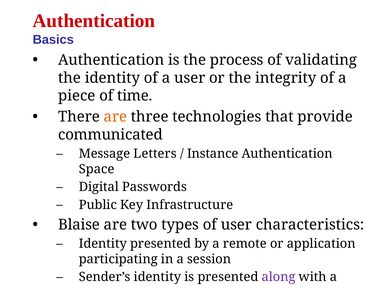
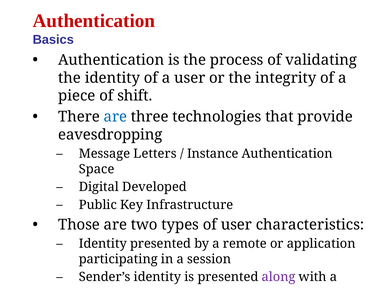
time: time -> shift (135, 96)
are colour: orange -> blue (115, 117)
communicated: communicated -> eavesdropping (110, 135)
Passwords: Passwords -> Developed (155, 187)
Blaise: Blaise -> Those (79, 225)
